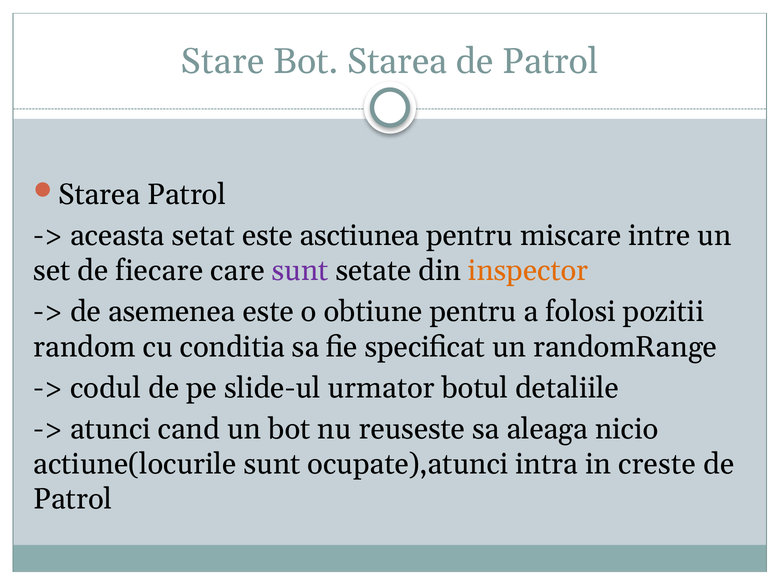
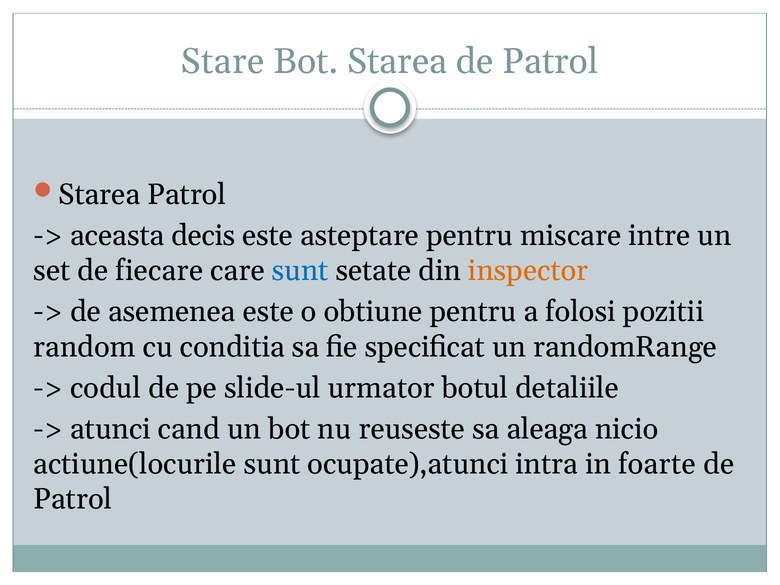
setat: setat -> decis (203, 236)
asctiunea: asctiunea -> asteptare (360, 236)
sunt colour: purple -> blue (300, 271)
creste: creste -> foarte (657, 464)
